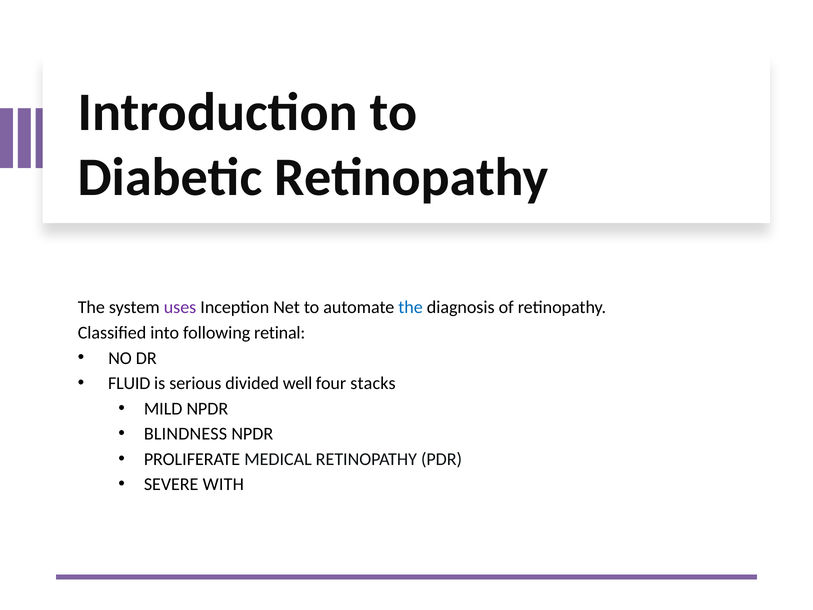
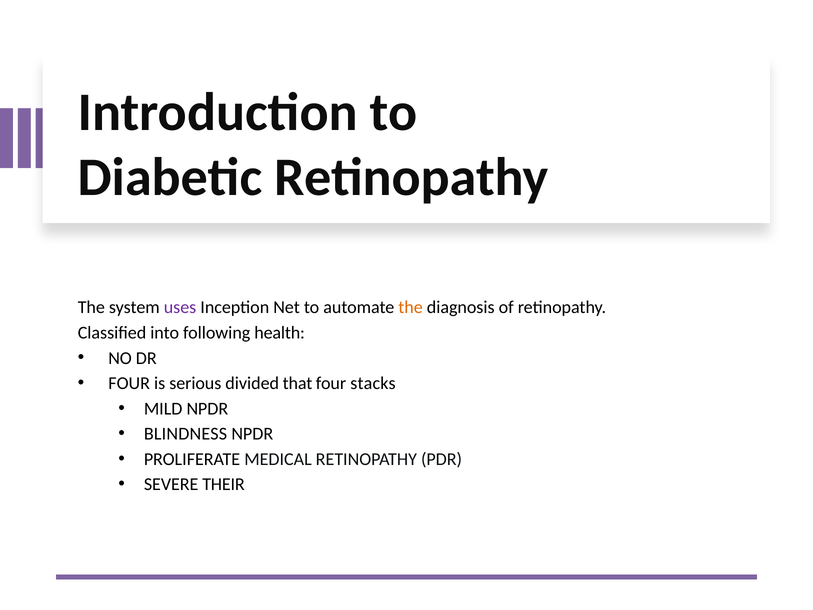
the colour: blue -> orange (411, 307)
retinal: retinal -> health (280, 333)
FLUID: FLUID -> FOUR (129, 383)
well: well -> that (298, 383)
WITH: WITH -> THEIR (223, 484)
